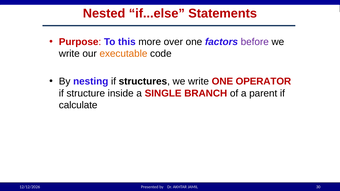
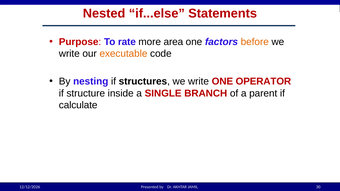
this: this -> rate (127, 42)
over: over -> area (173, 42)
before colour: purple -> orange (255, 42)
